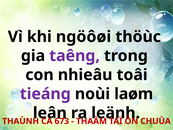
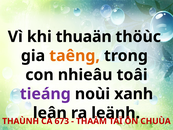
ngöôøi: ngöôøi -> thuaän (84, 37)
taêng colour: purple -> orange (75, 56)
laøm: laøm -> xanh (134, 94)
